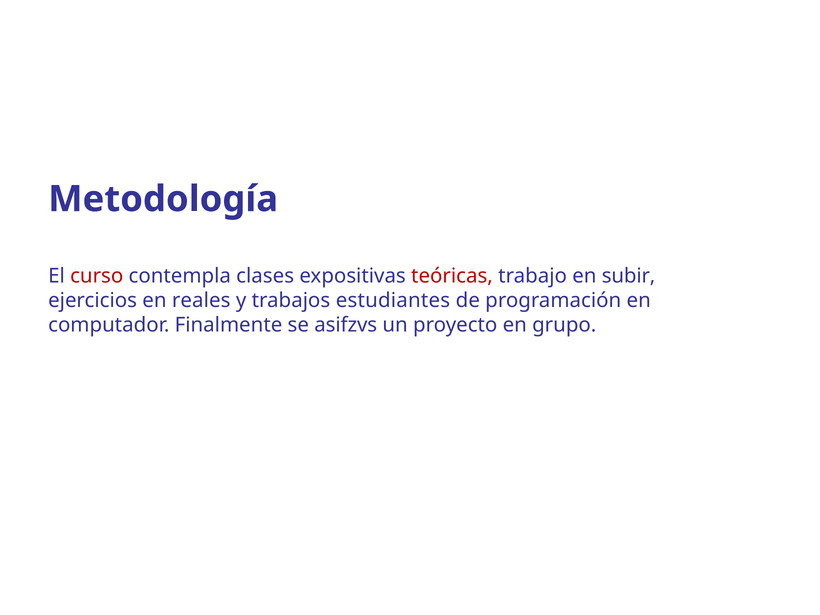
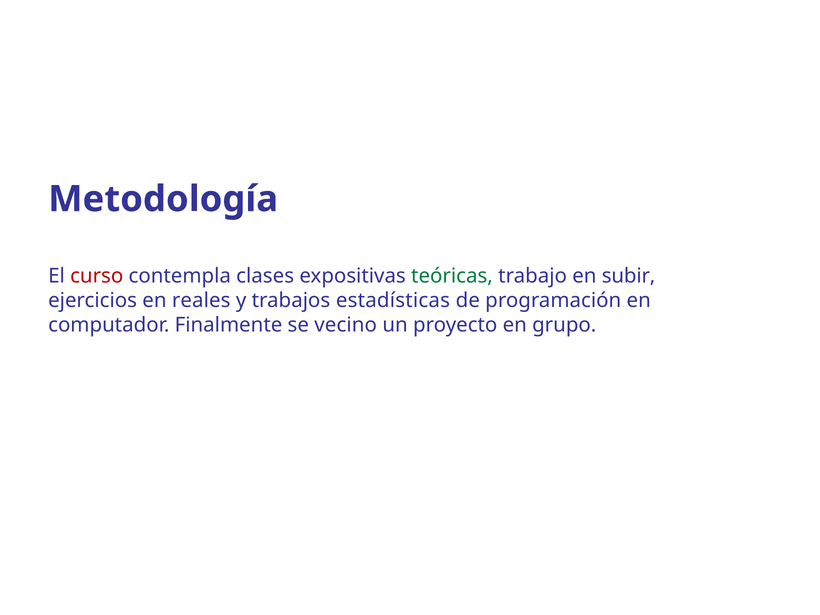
teóricas colour: red -> green (452, 276)
estudiantes: estudiantes -> estadísticas (393, 301)
asifzvs: asifzvs -> vecino (346, 325)
